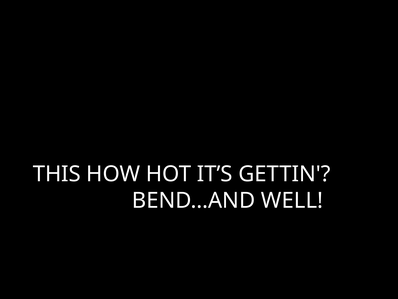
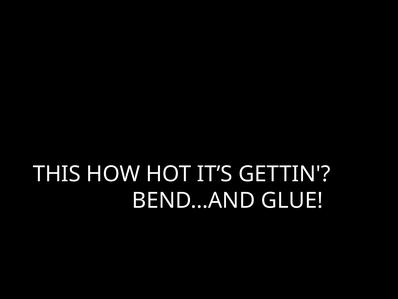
WELL: WELL -> GLUE (292, 200)
